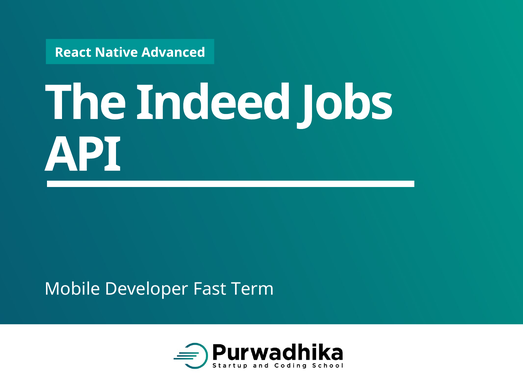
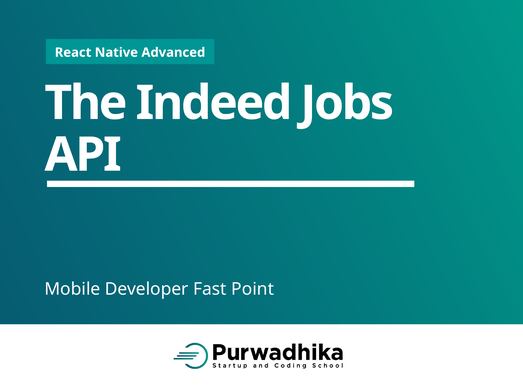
Term: Term -> Point (253, 289)
